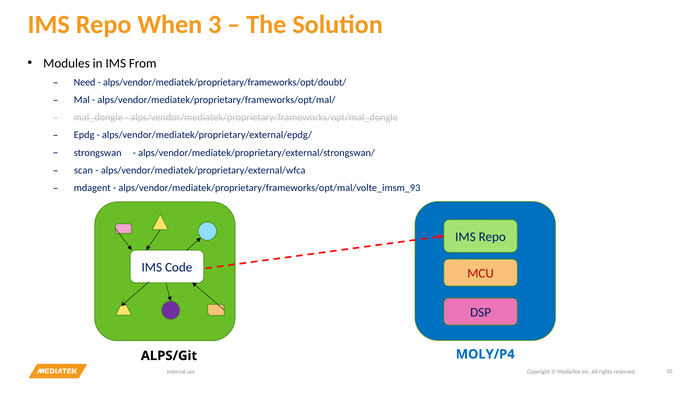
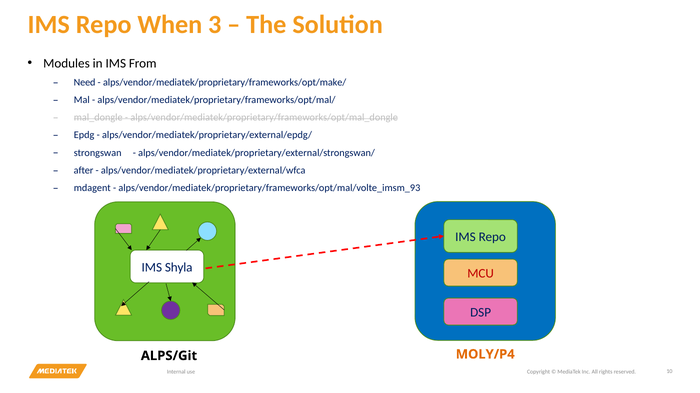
alps/vendor/mediatek/proprietary/frameworks/opt/doubt/: alps/vendor/mediatek/proprietary/frameworks/opt/doubt/ -> alps/vendor/mediatek/proprietary/frameworks/opt/make/ (225, 82)
scan: scan -> after (84, 171)
Code: Code -> Shyla (179, 268)
MOLY/P4 colour: blue -> orange (485, 355)
